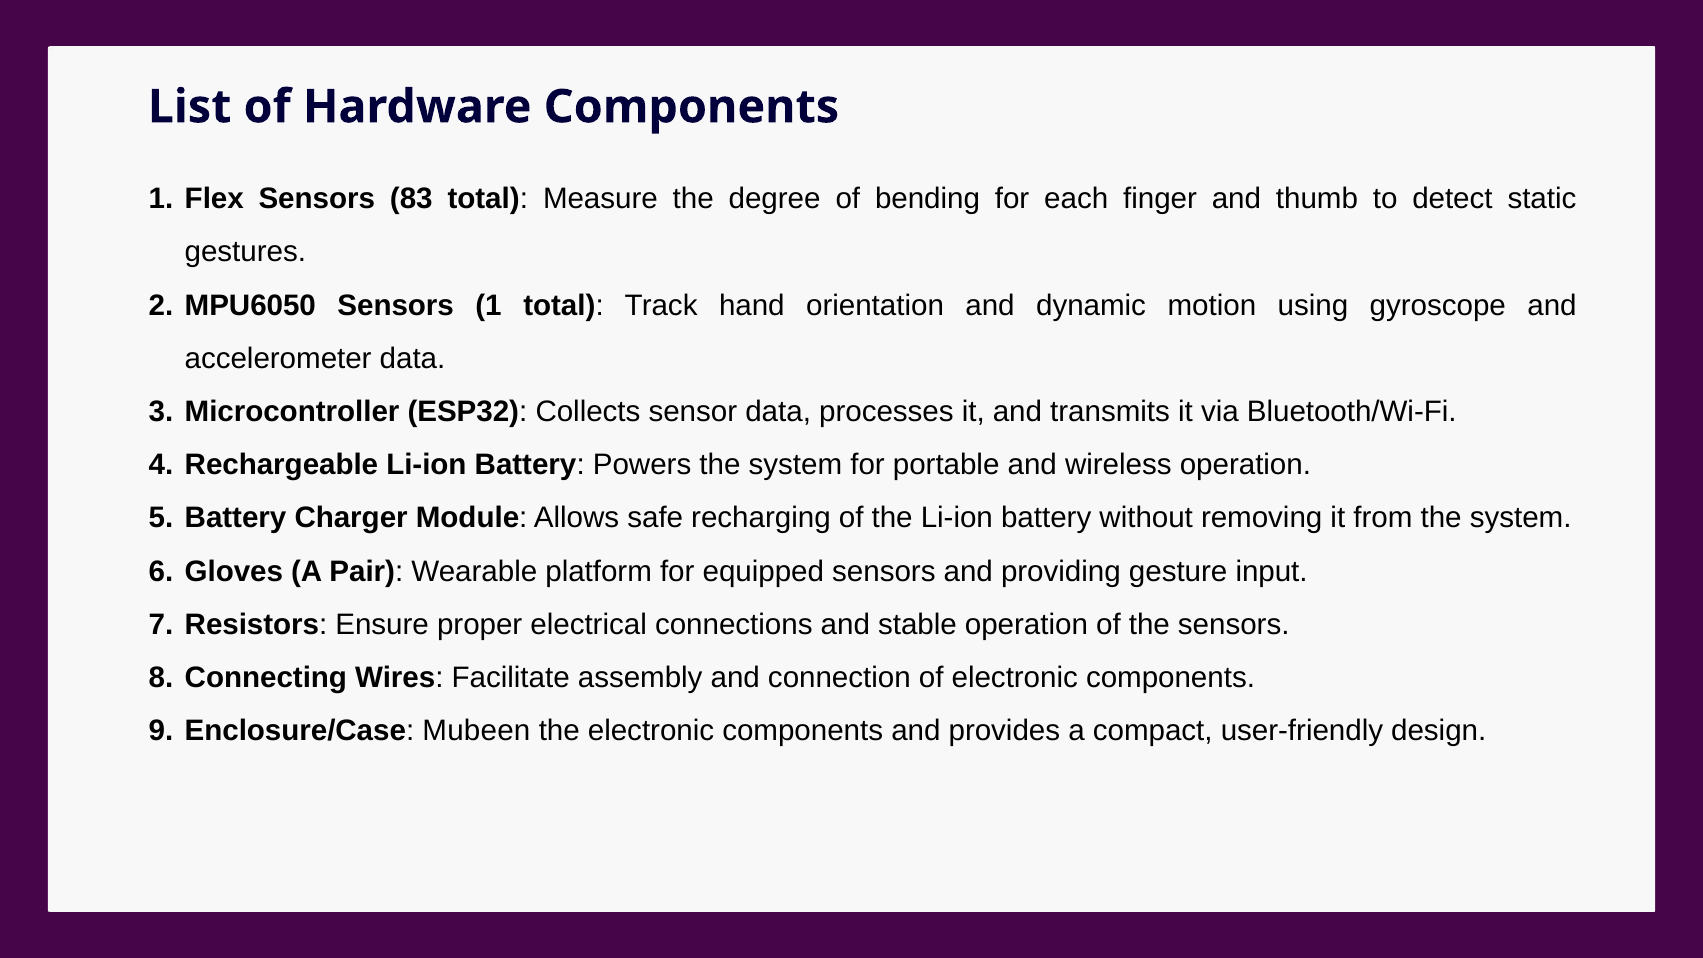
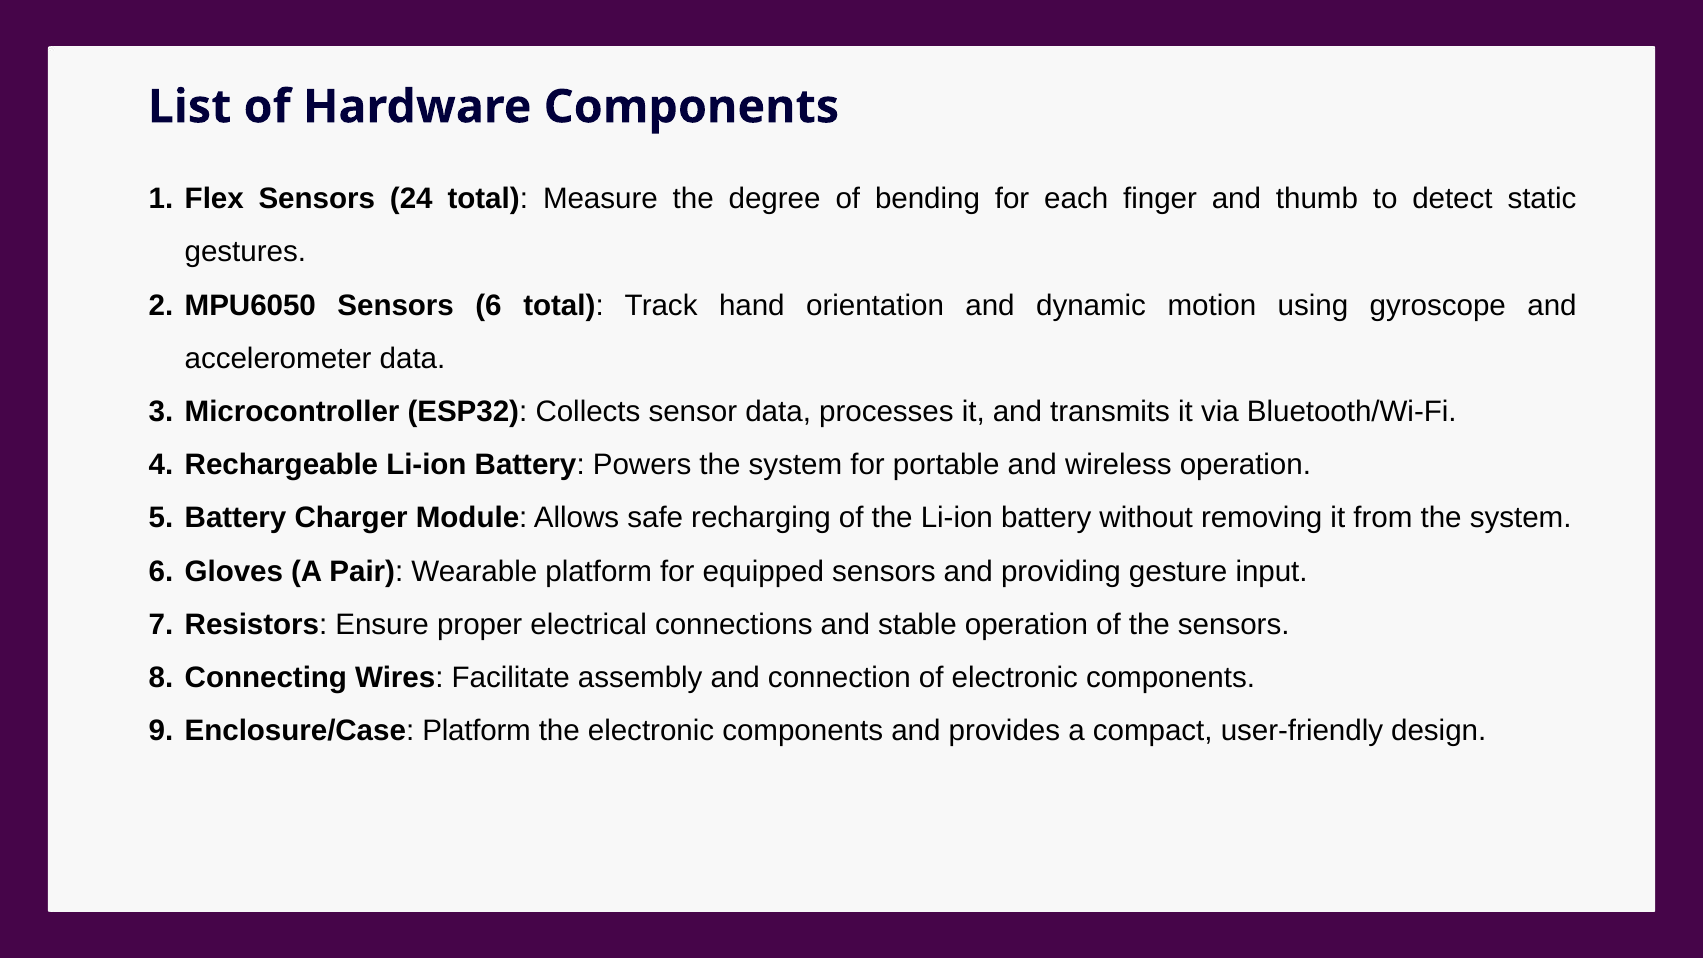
83: 83 -> 24 (411, 199)
Sensors 1: 1 -> 6 (489, 305)
Enclosure/Case Mubeen: Mubeen -> Platform (477, 731)
